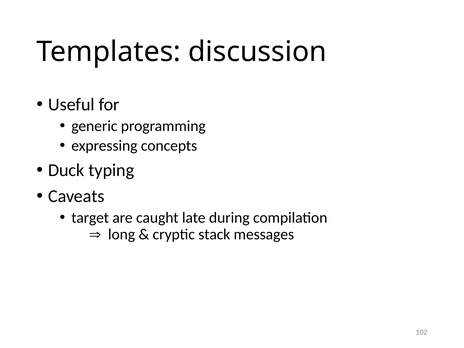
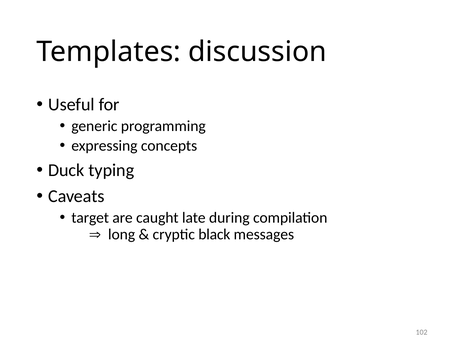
stack: stack -> black (214, 234)
